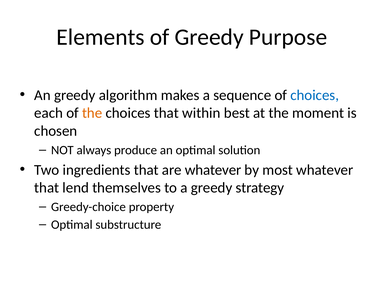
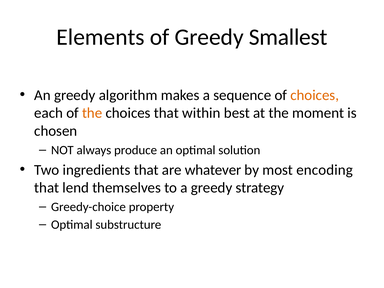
Purpose: Purpose -> Smallest (288, 37)
choices colour: blue -> orange (315, 95)
most whatever: whatever -> encoding (325, 170)
